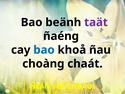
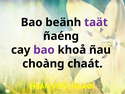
bao colour: blue -> purple (44, 50)
